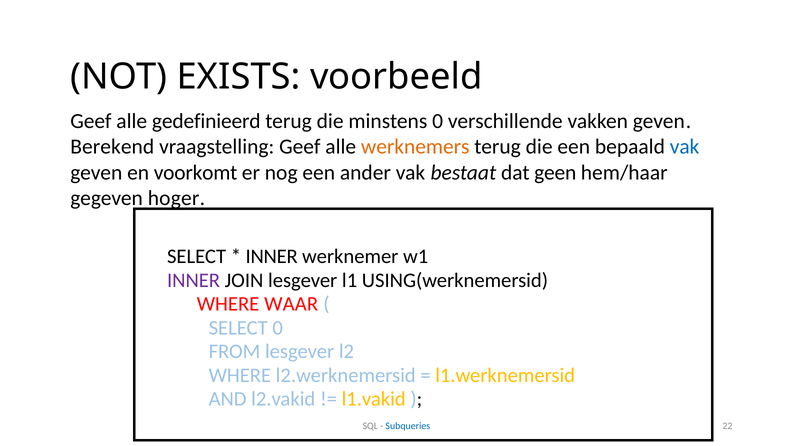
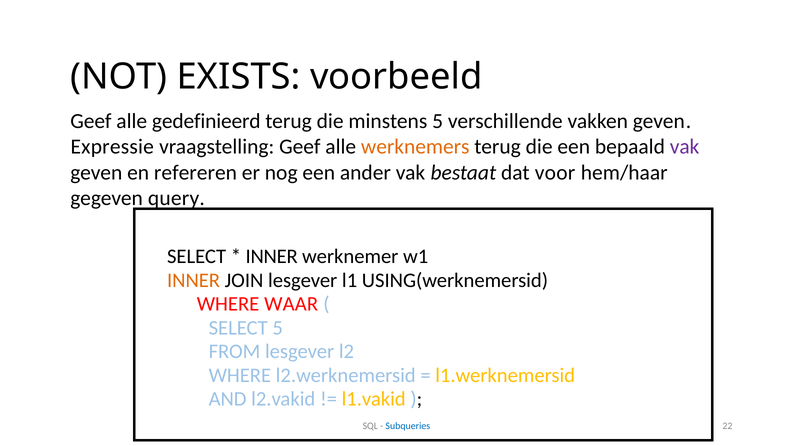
minstens 0: 0 -> 5 (438, 121)
Berekend: Berekend -> Expressie (112, 147)
vak colour: blue -> purple (685, 147)
voorkomt: voorkomt -> refereren (195, 172)
geen: geen -> voor (555, 172)
hoger: hoger -> query (176, 198)
INNER colour: purple -> orange (194, 280)
SELECT 0: 0 -> 5 (278, 328)
